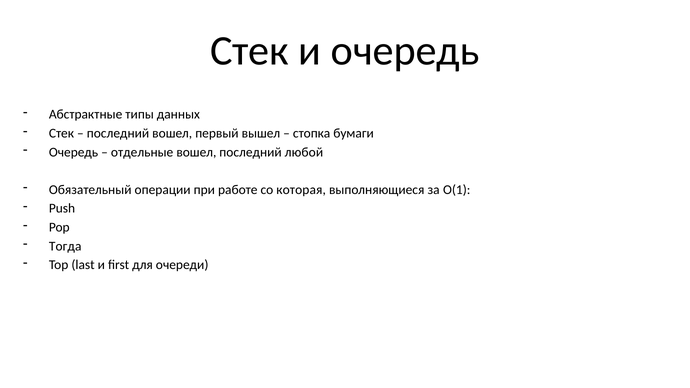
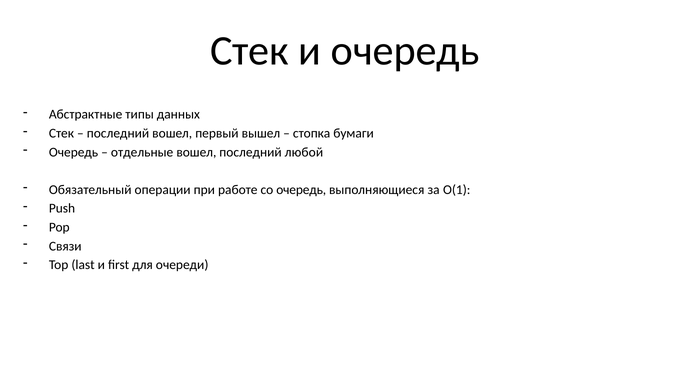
со которая: которая -> очередь (301, 190)
Тогда: Тогда -> Связи (65, 246)
